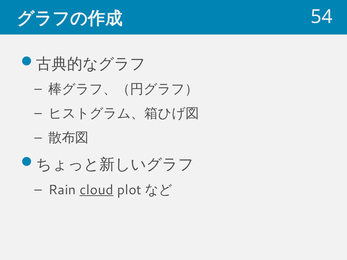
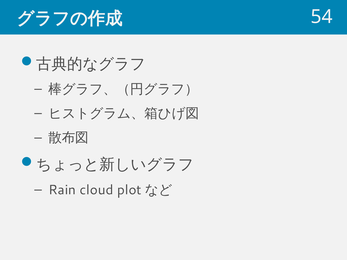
cloud underline: present -> none (97, 190)
